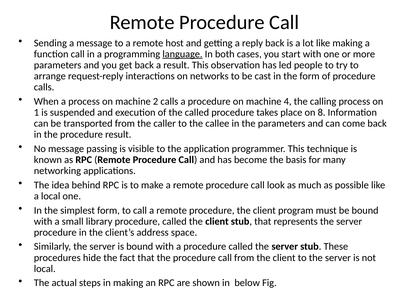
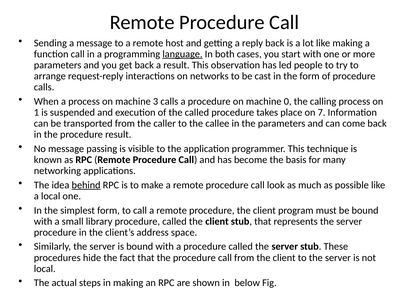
2: 2 -> 3 (156, 102)
4: 4 -> 0 (288, 102)
8: 8 -> 7 (322, 113)
behind underline: none -> present (86, 185)
